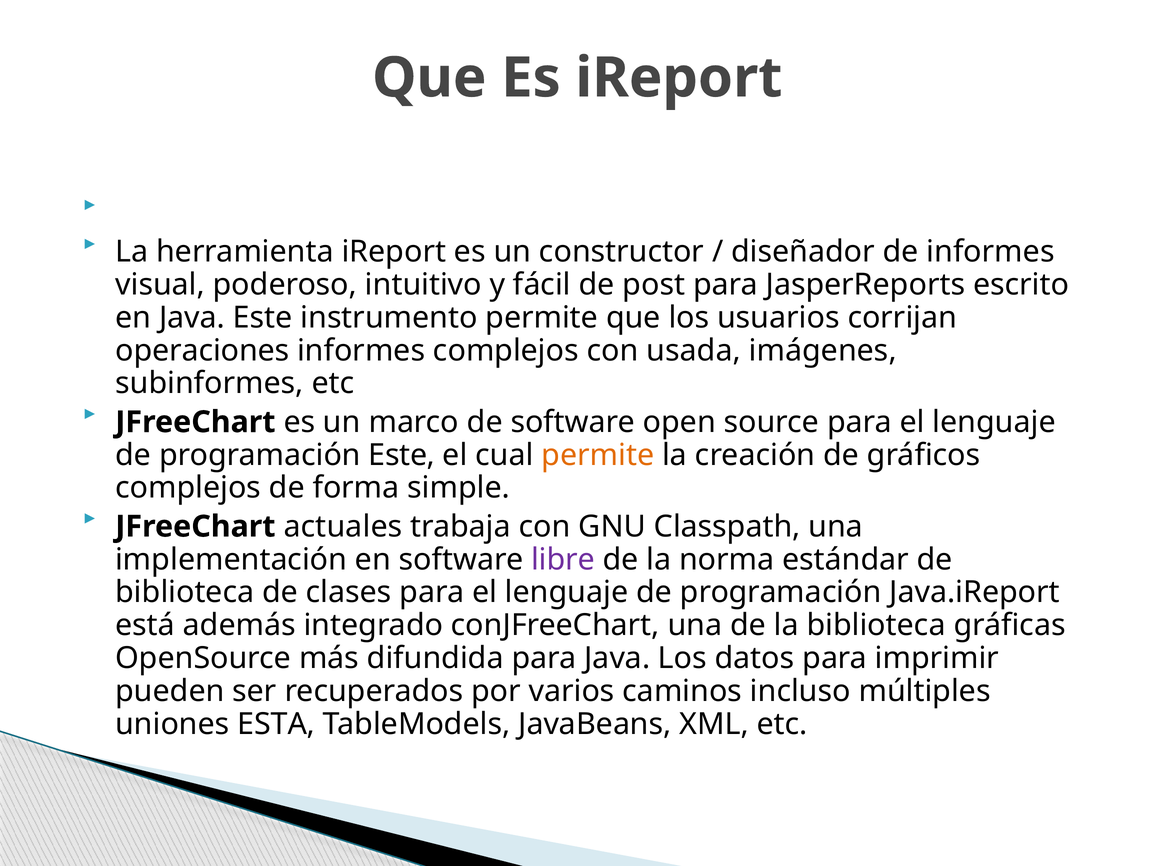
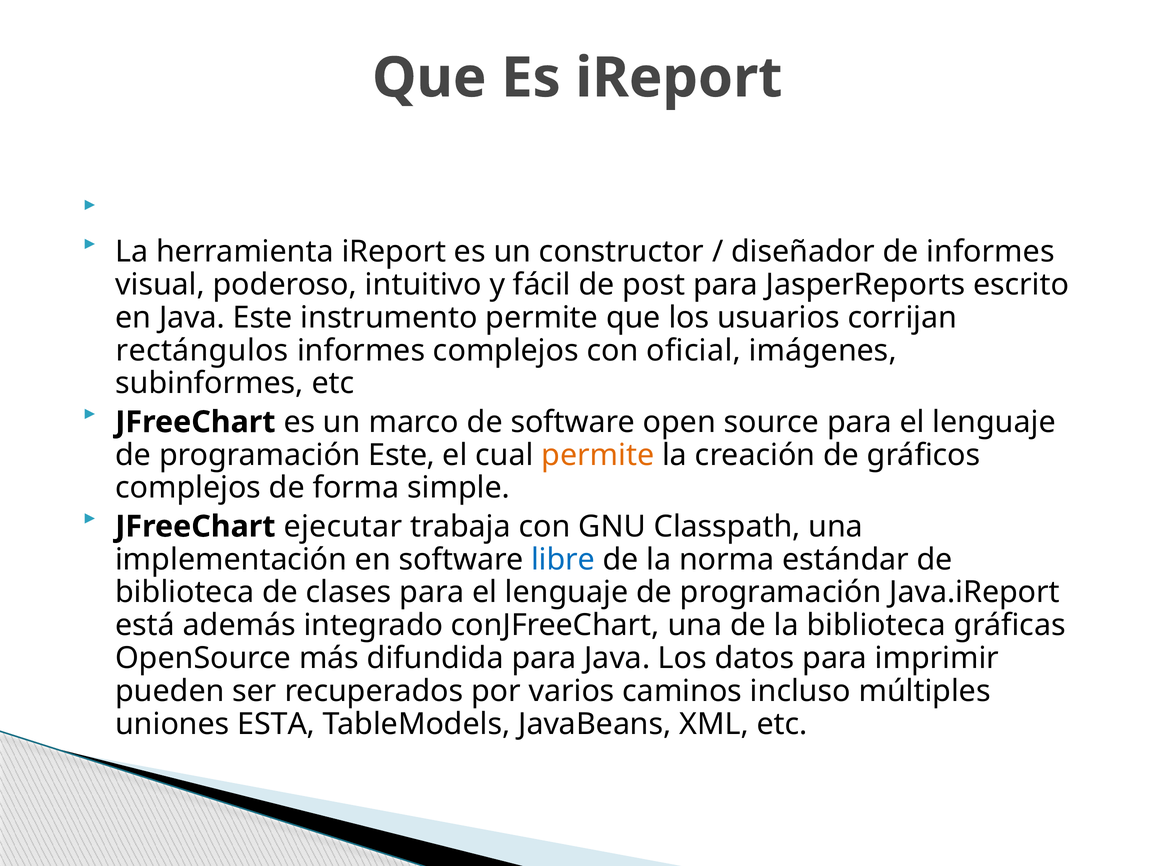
operaciones: operaciones -> rectángulos (202, 351)
usada: usada -> oficial (694, 351)
actuales: actuales -> ejecutar (343, 527)
libre colour: purple -> blue (563, 560)
